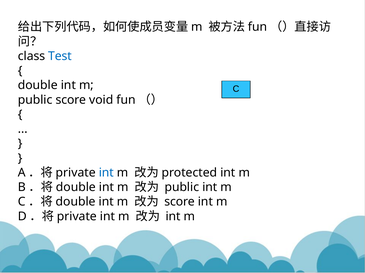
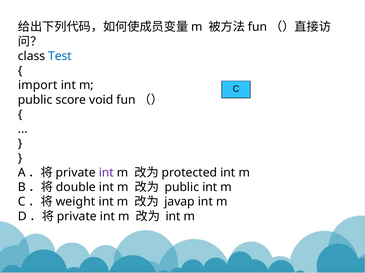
double: double -> import (38, 85)
int colour: blue -> purple (106, 173)
double: double -> weight (76, 202)
score: score -> javap (180, 202)
